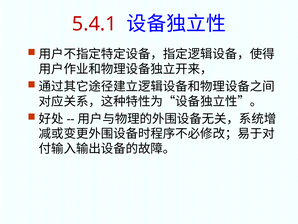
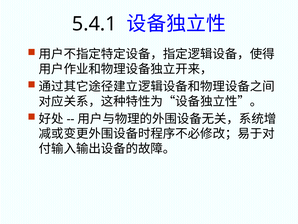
5.4.1 colour: red -> black (94, 24)
